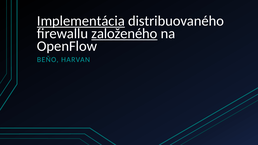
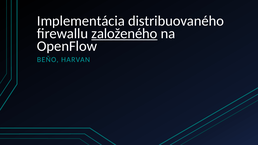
Implementácia underline: present -> none (81, 21)
